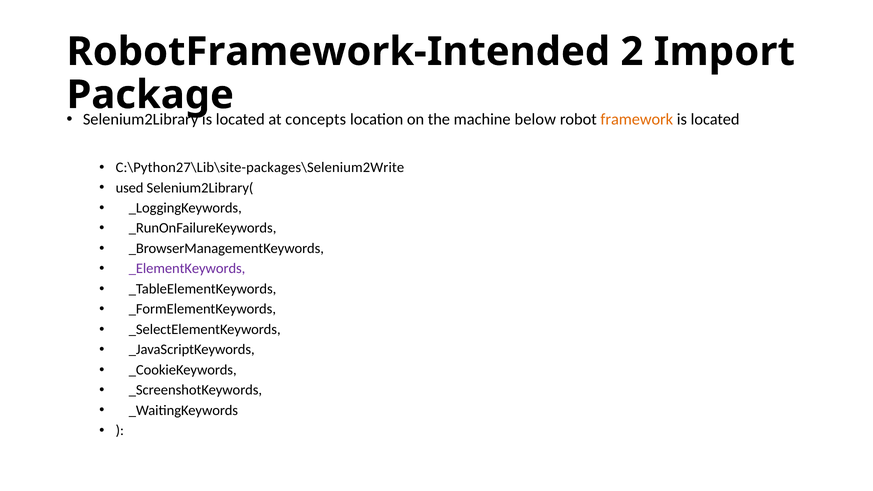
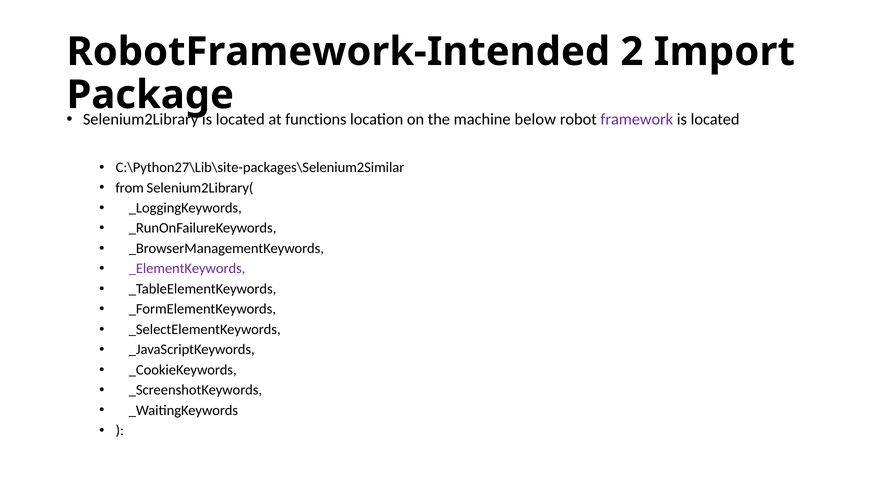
concepts: concepts -> functions (316, 120)
framework colour: orange -> purple (637, 120)
C:\Python27\Lib\site-packages\Selenium2Write: C:\Python27\Lib\site-packages\Selenium2Write -> C:\Python27\Lib\site-packages\Selenium2Similar (260, 168)
used: used -> from (130, 188)
